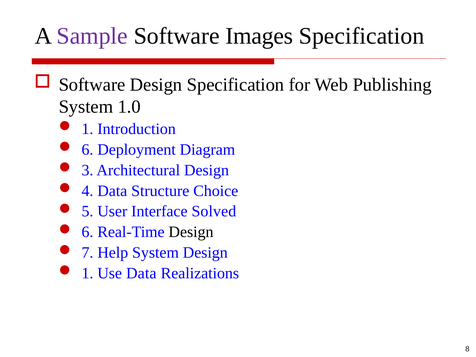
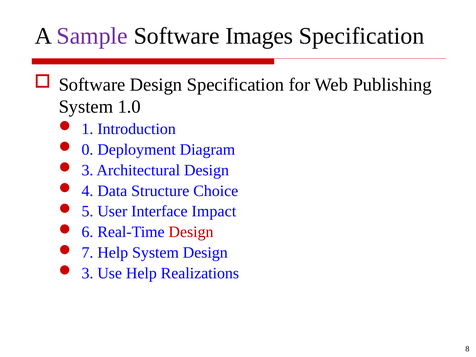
6: 6 -> 0 (87, 150)
Solved: Solved -> Impact (214, 211)
Design colour: black -> red (191, 232)
1: 1 -> 3 (87, 273)
Use Data: Data -> Help (141, 273)
